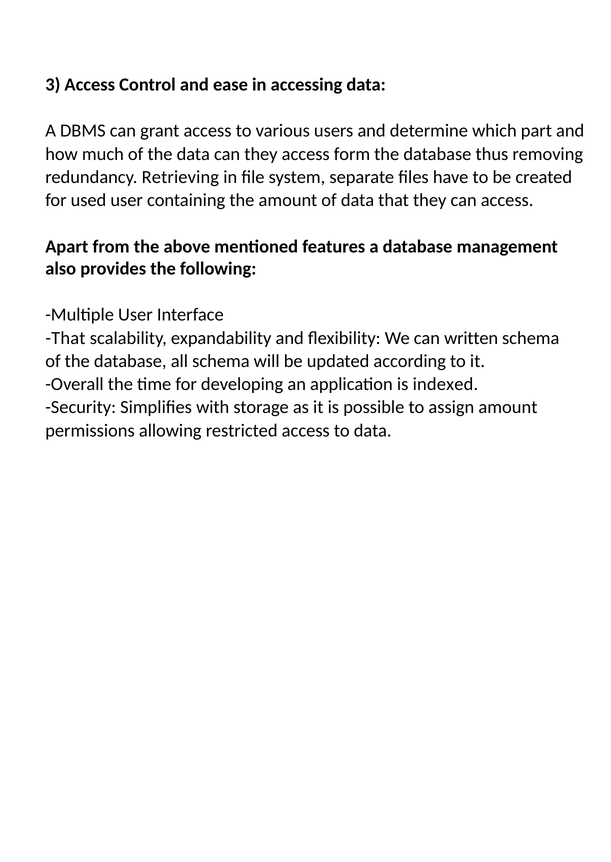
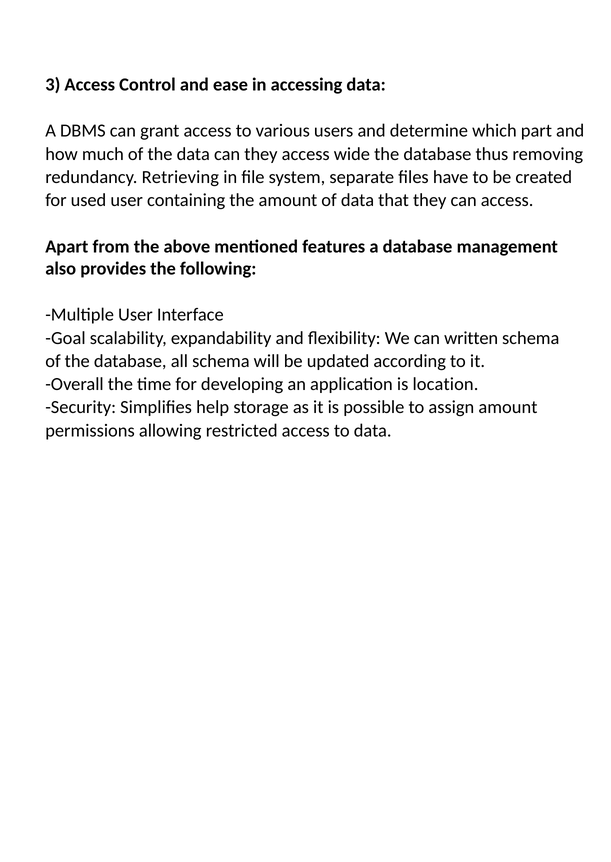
form: form -> wide (352, 154)
That: That -> Goal (65, 338)
indexed: indexed -> location (445, 385)
with: with -> help (213, 408)
